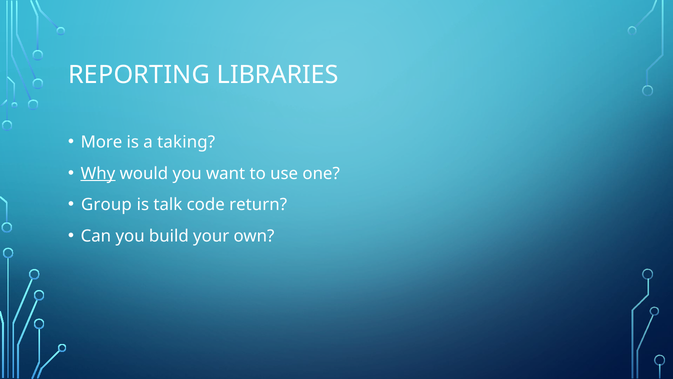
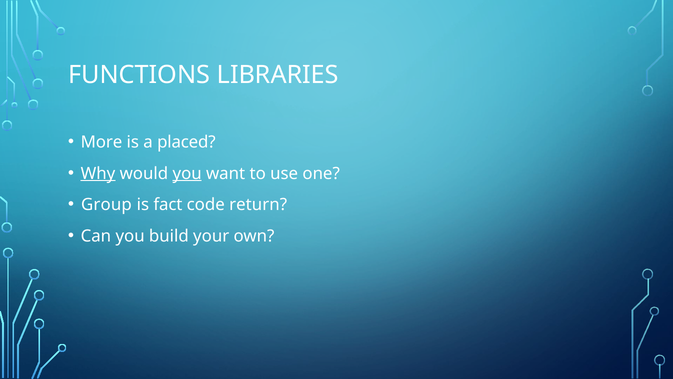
REPORTING: REPORTING -> FUNCTIONS (139, 75)
taking: taking -> placed (186, 142)
you underline: none -> present (187, 173)
talk: talk -> fact (168, 204)
